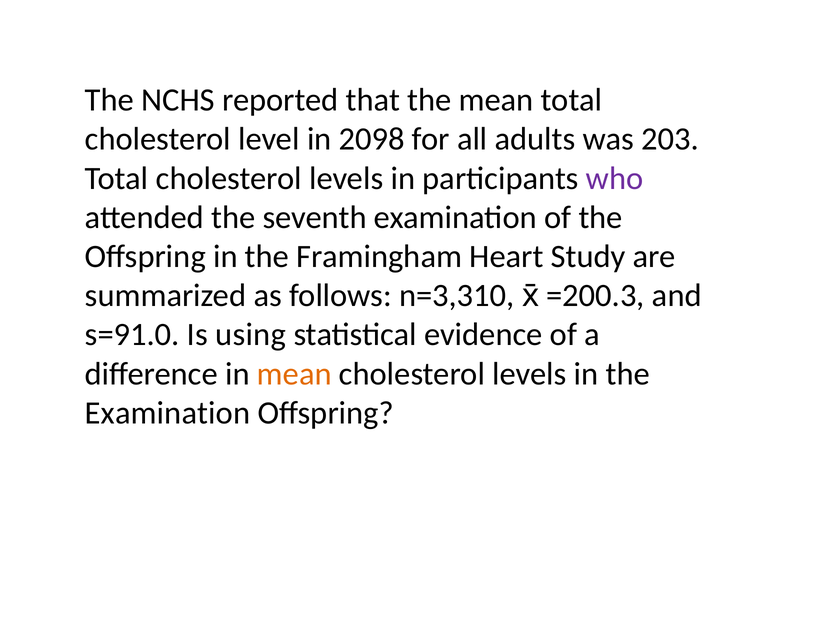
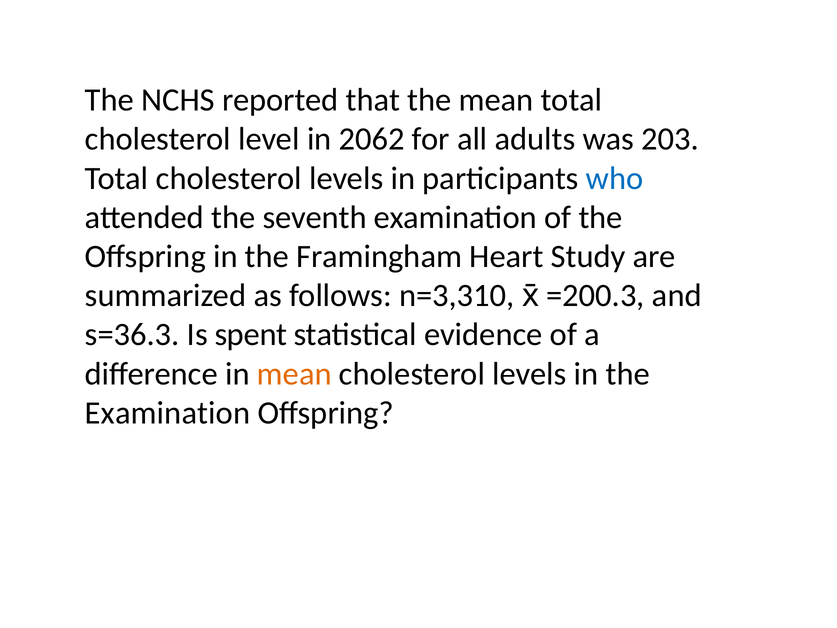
2098: 2098 -> 2062 (372, 139)
who colour: purple -> blue (615, 178)
s=91.0: s=91.0 -> s=36.3 (132, 335)
using: using -> spent (251, 335)
